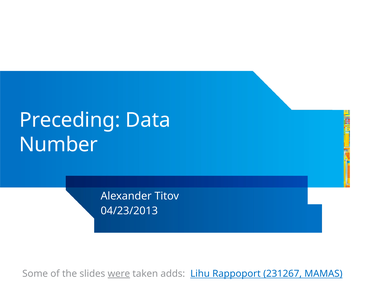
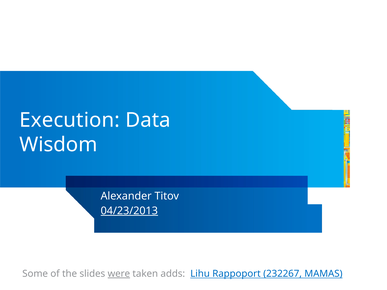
Preceding: Preceding -> Execution (70, 120)
Number: Number -> Wisdom (58, 145)
04/23/2013 underline: none -> present (129, 211)
231267: 231267 -> 232267 (283, 274)
